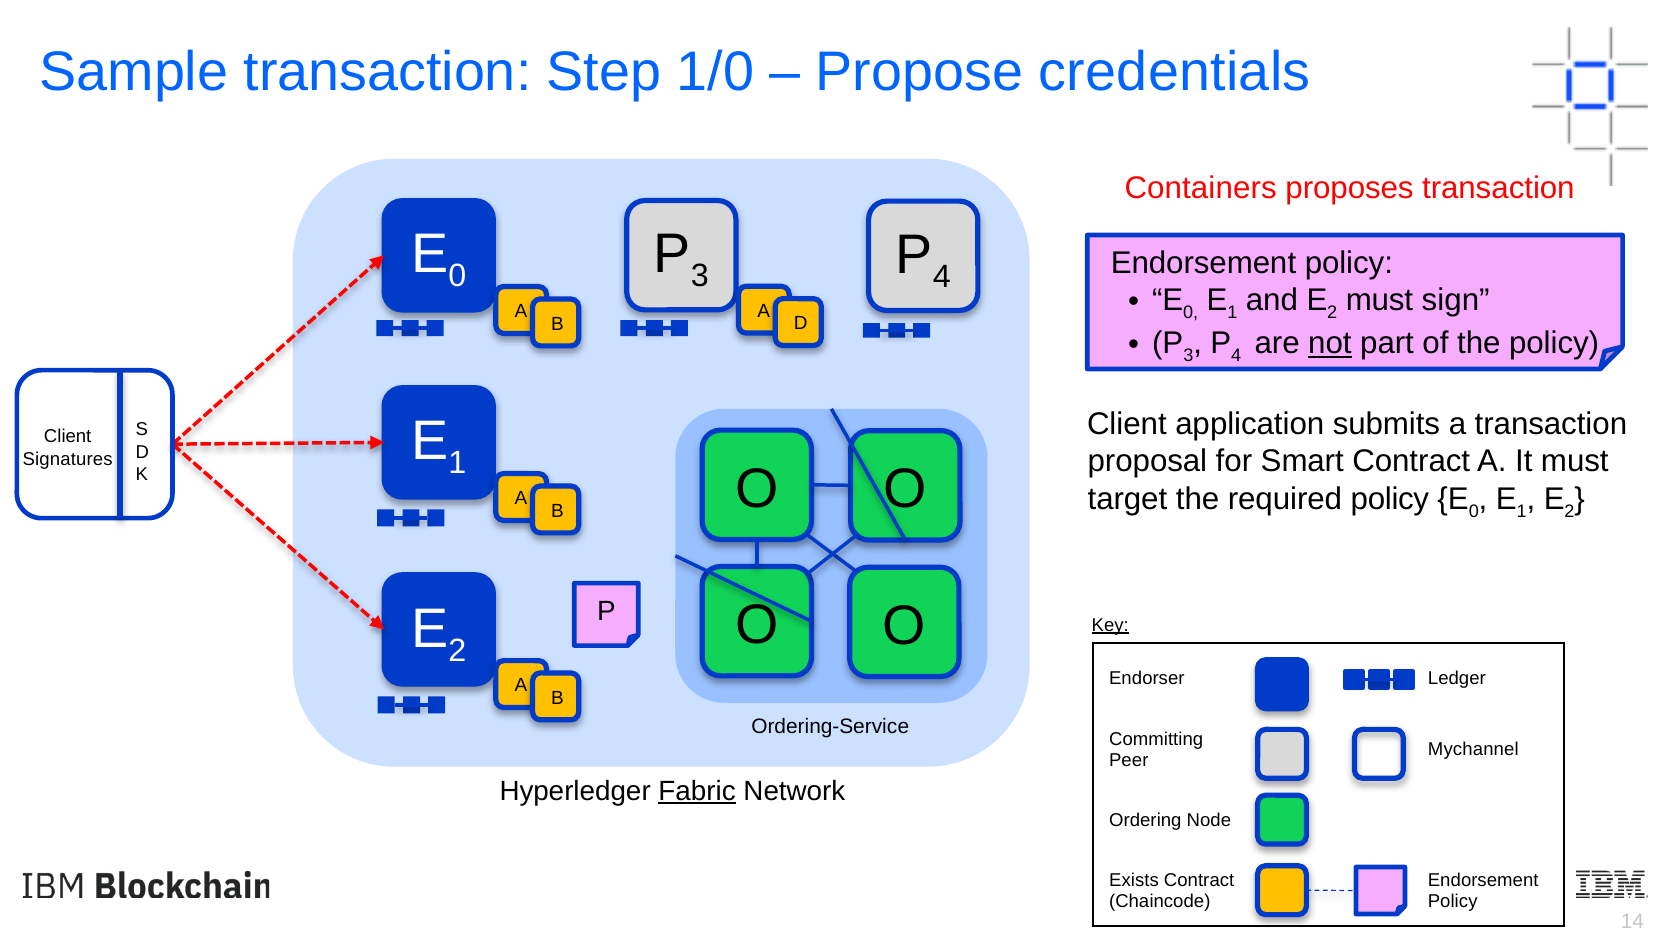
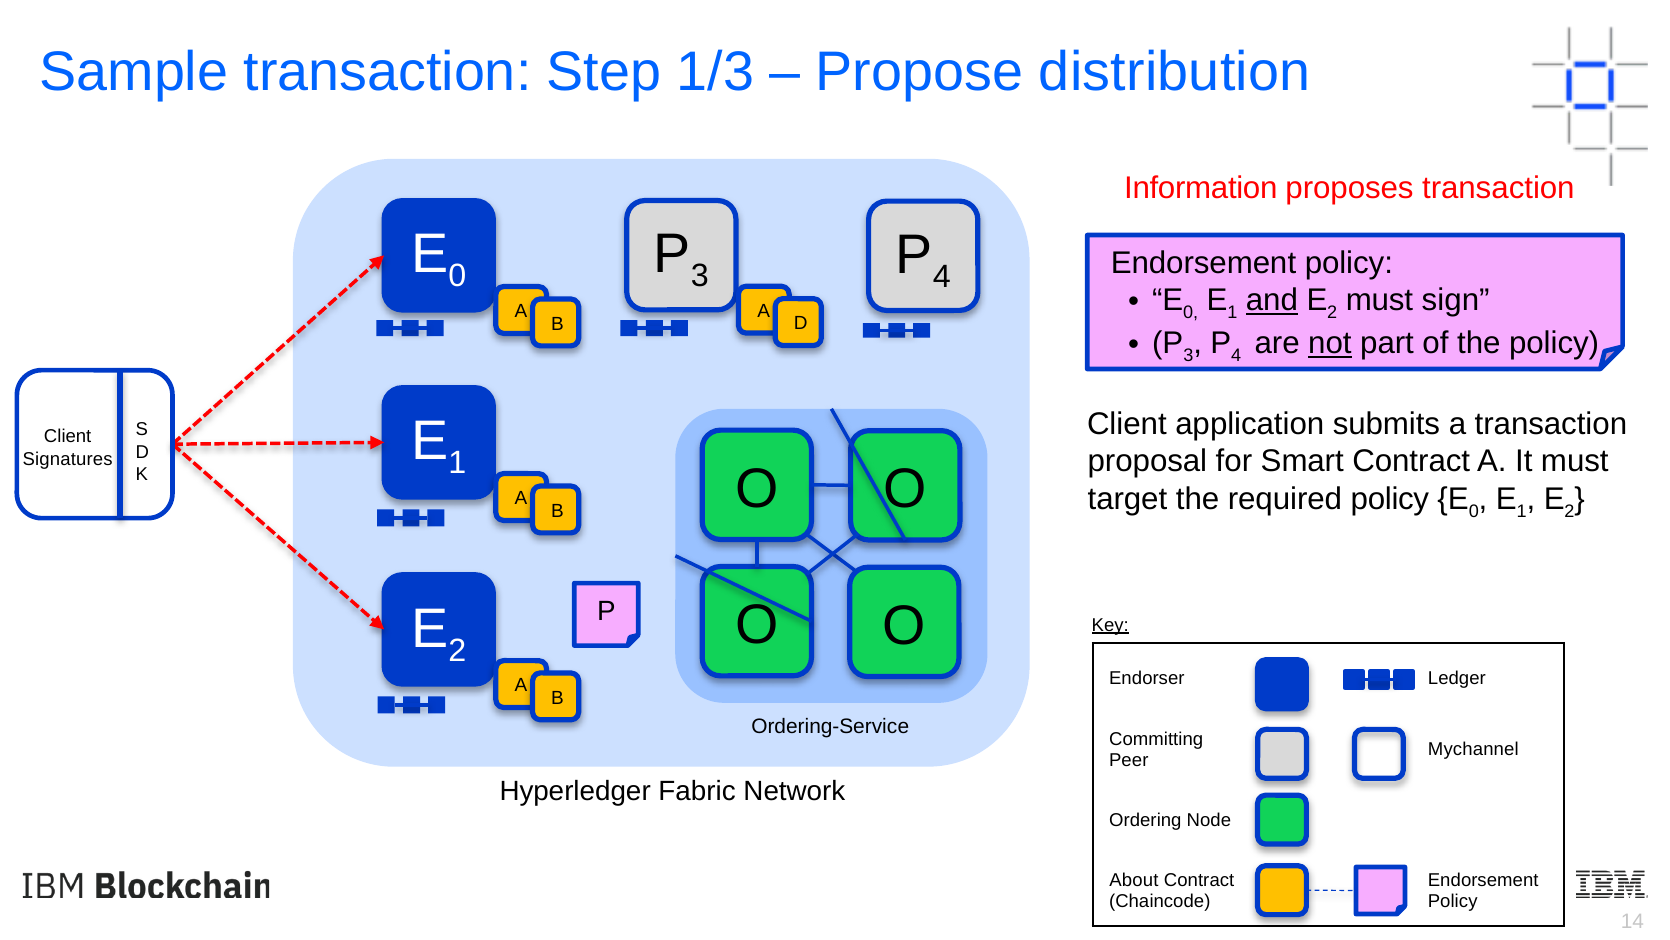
1/0: 1/0 -> 1/3 (715, 72)
credentials: credentials -> distribution (1175, 72)
Containers: Containers -> Information (1201, 188)
and underline: none -> present (1272, 300)
Fabric underline: present -> none (697, 791)
Exists: Exists -> About (1134, 880)
